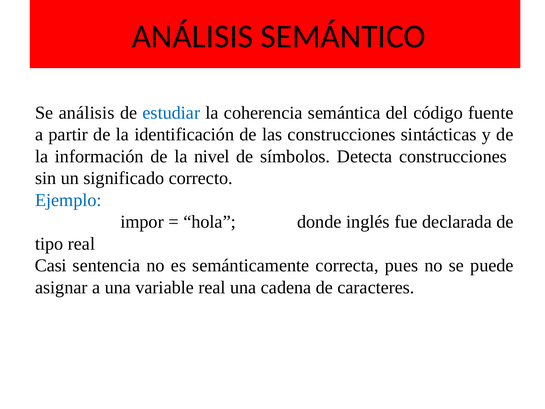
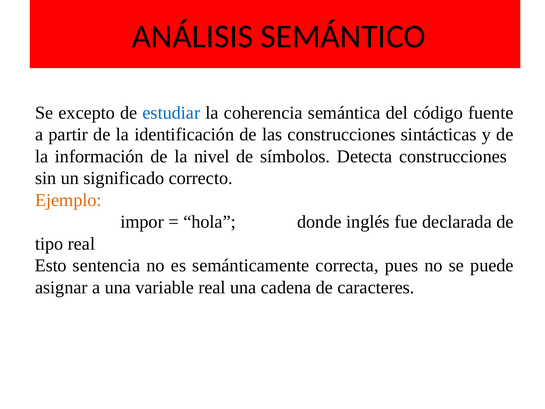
Se análisis: análisis -> excepto (87, 113)
Ejemplo colour: blue -> orange (68, 200)
Casi: Casi -> Esto (51, 265)
